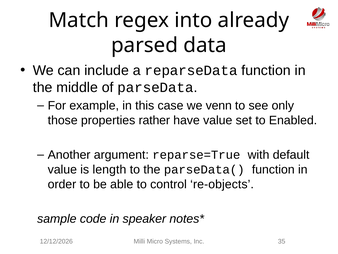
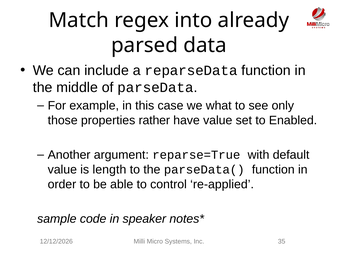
venn: venn -> what (219, 105)
re-objects: re-objects -> re-applied (222, 184)
